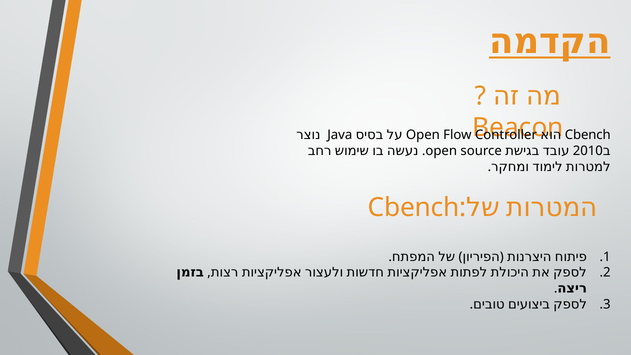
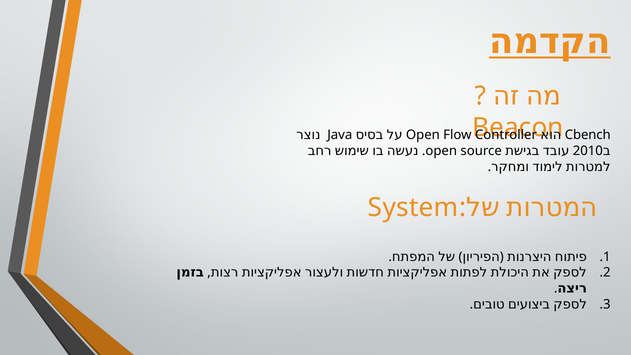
Cbench: Cbench -> System (413, 208)
